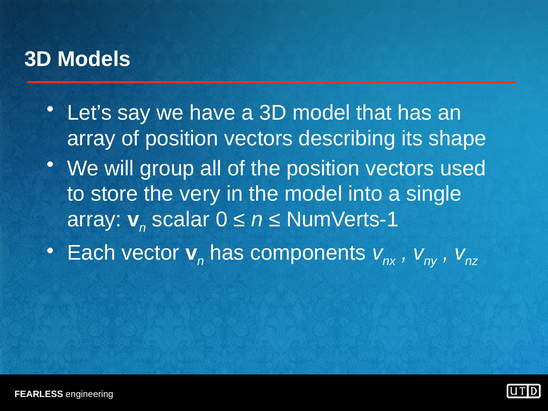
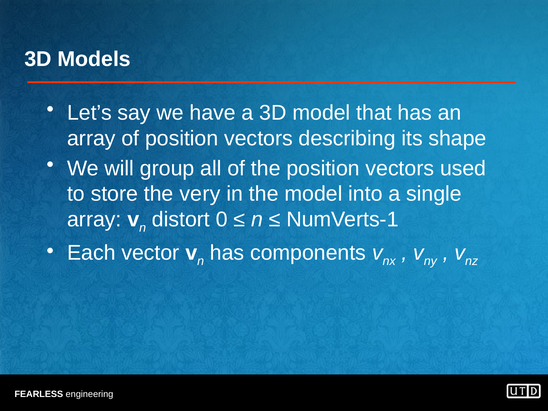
scalar: scalar -> distort (181, 220)
